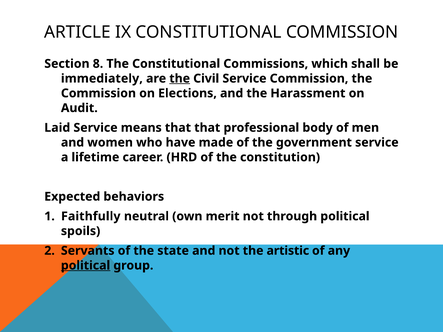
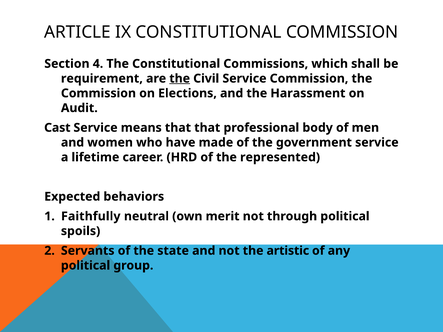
8: 8 -> 4 (98, 64)
immediately: immediately -> requirement (102, 79)
Laid: Laid -> Cast (57, 128)
constitution: constitution -> represented (280, 157)
political underline: present -> none (86, 266)
